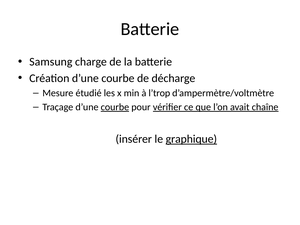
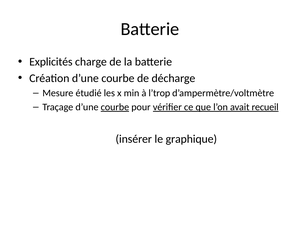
Samsung: Samsung -> Explicités (51, 62)
chaîne: chaîne -> recueil (265, 107)
graphique underline: present -> none (191, 139)
